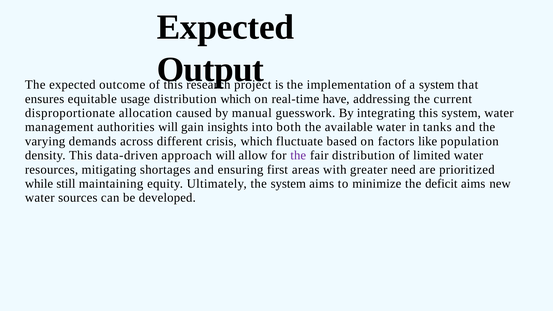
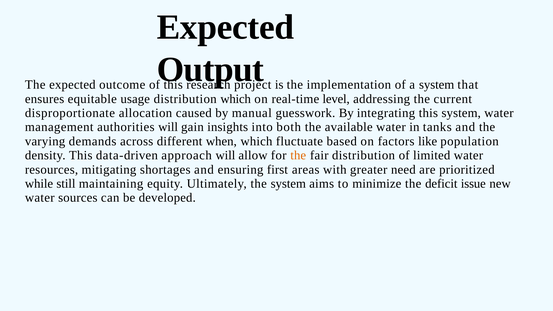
have: have -> level (336, 99)
crisis: crisis -> when (221, 141)
the colour: purple -> orange (298, 155)
deficit aims: aims -> issue (473, 184)
